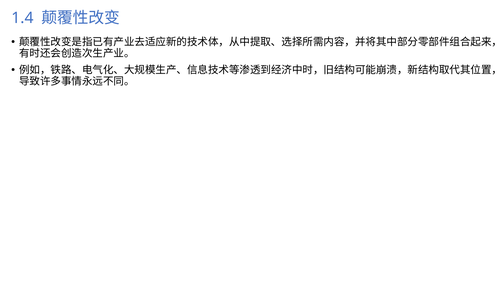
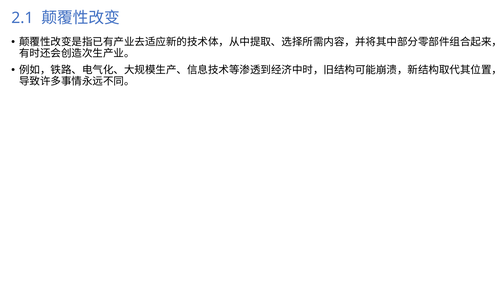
1.4: 1.4 -> 2.1 (22, 18)
